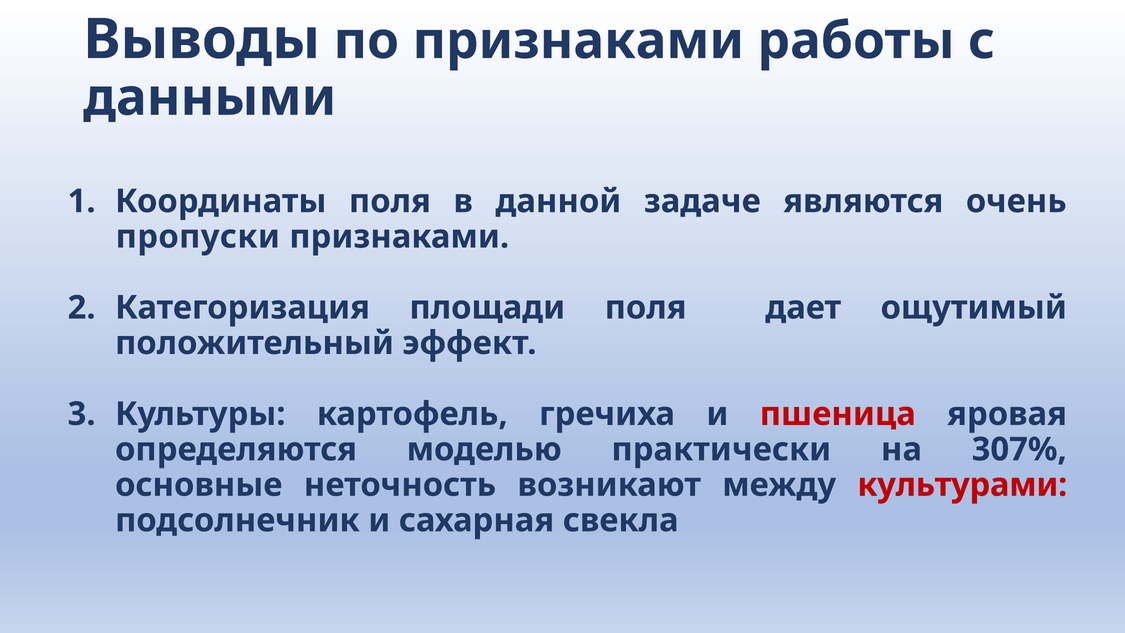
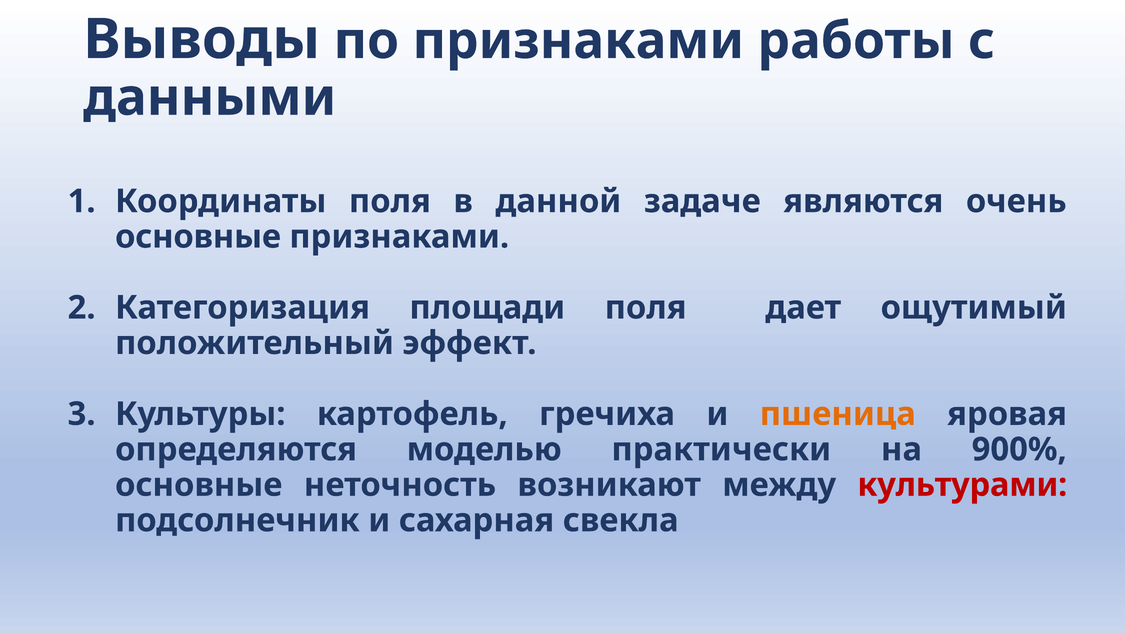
пропуски: пропуски -> основные (198, 237)
пшеница colour: red -> orange (838, 414)
307%: 307% -> 900% (1019, 449)
